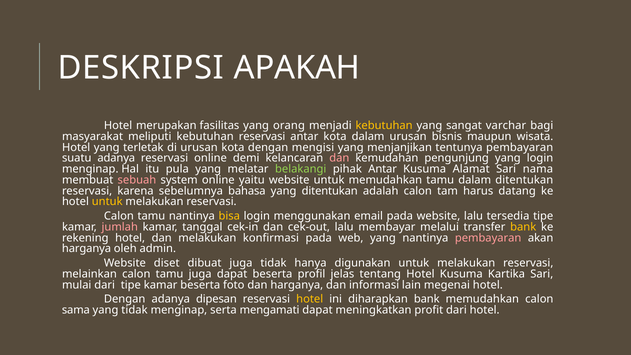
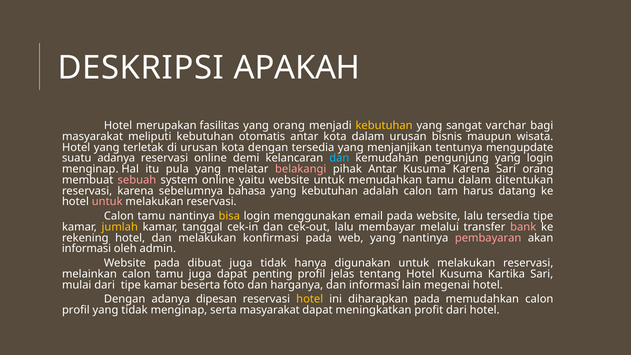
kebutuhan reservasi: reservasi -> otomatis (262, 137)
dengan mengisi: mengisi -> tersedia (313, 147)
tentunya pembayaran: pembayaran -> mengupdate (520, 147)
dan colour: pink -> light blue (339, 158)
belakangi colour: light green -> pink (301, 169)
Kusuma Alamat: Alamat -> Karena (471, 169)
Sari nama: nama -> orang (538, 169)
yang ditentukan: ditentukan -> kebutuhan (330, 191)
untuk colour: yellow -> pink (107, 202)
jumlah colour: pink -> yellow (120, 227)
bank colour: yellow -> pink (523, 227)
harganya: harganya -> informasi (87, 249)
Website diset: diset -> pada (167, 263)
dapat beserta: beserta -> penting (273, 274)
diharapkan bank: bank -> pada (427, 299)
sama: sama -> profil (76, 310)
serta mengamati: mengamati -> masyarakat (270, 310)
